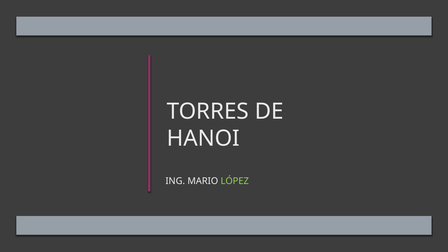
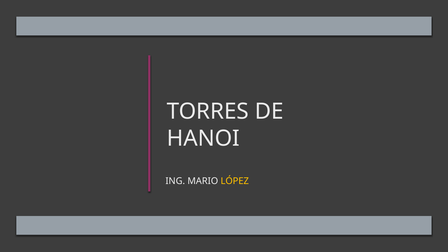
LÓPEZ colour: light green -> yellow (235, 181)
